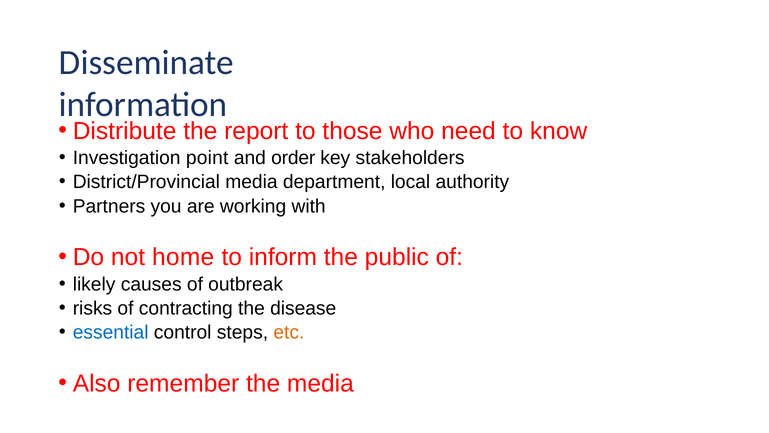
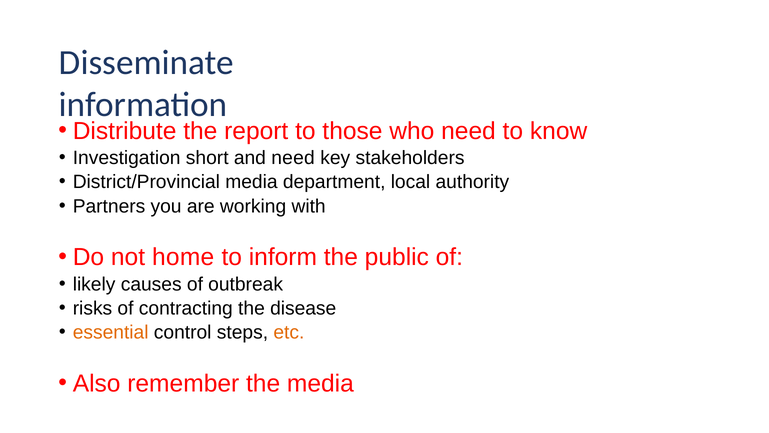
point: point -> short (207, 158)
and order: order -> need (293, 158)
essential colour: blue -> orange (111, 332)
